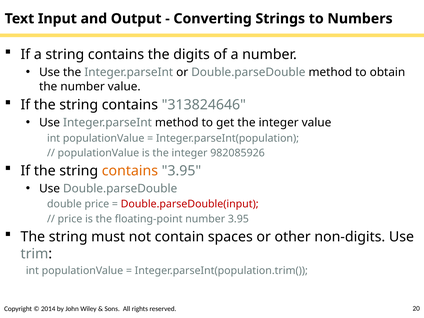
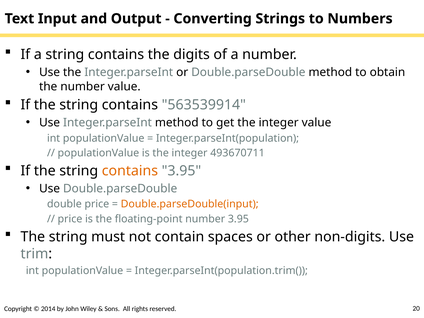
313824646: 313824646 -> 563539914 (204, 105)
982085926: 982085926 -> 493670711 (238, 153)
Double.parseDouble(input colour: red -> orange (190, 204)
